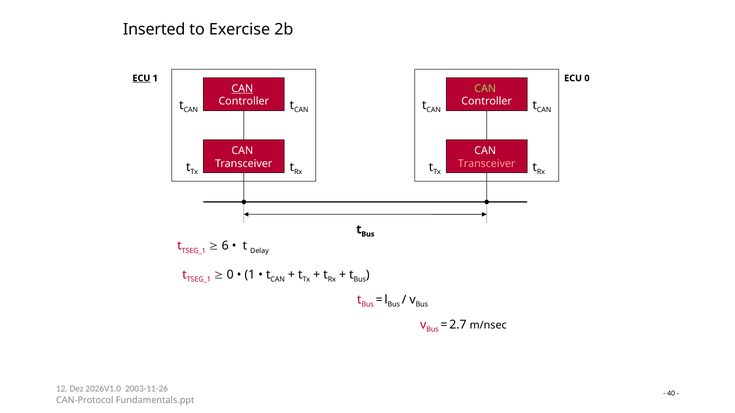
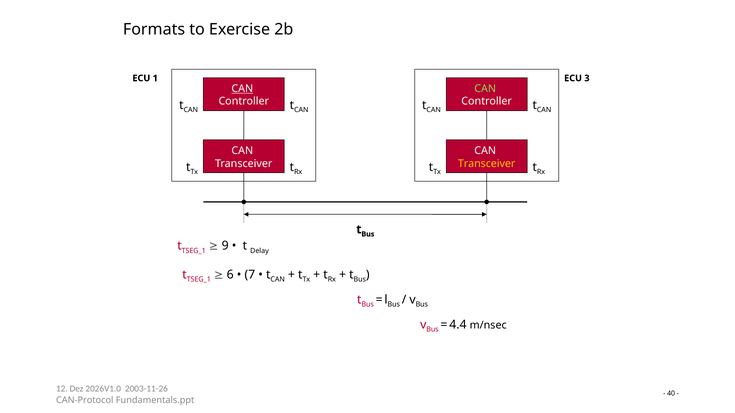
Inserted: Inserted -> Formats (154, 29)
ECU underline: present -> none (141, 78)
ECU 0: 0 -> 3 (587, 78)
Transceiver colour: pink -> yellow (487, 164)
6: 6 -> 9 (225, 246)
0: 0 -> 6 (230, 275)
1: 1 -> 7 (250, 275)
2.7: 2.7 -> 4.4 (458, 325)
